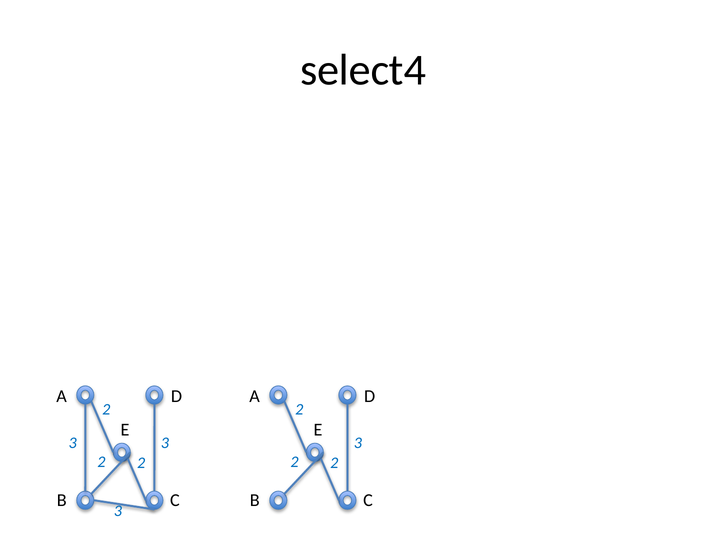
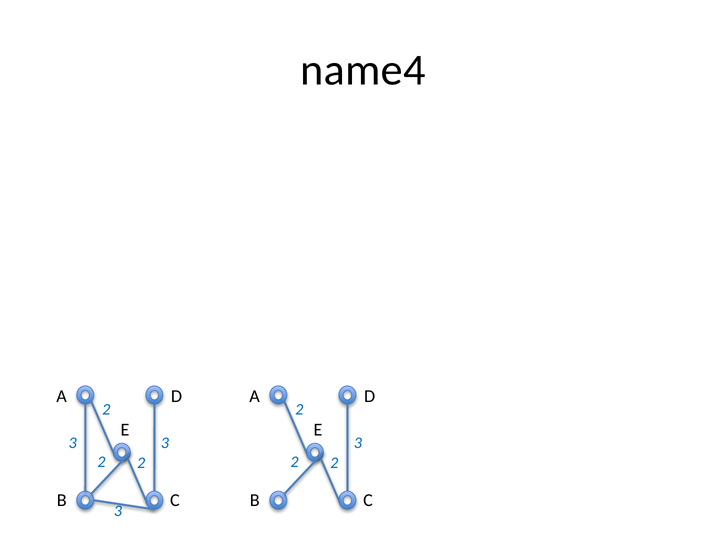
select4: select4 -> name4 (363, 70)
